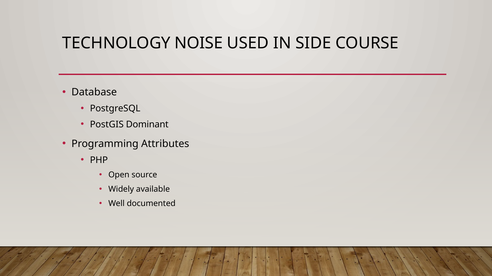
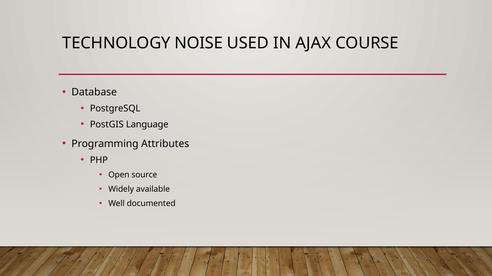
SIDE: SIDE -> AJAX (313, 43)
Dominant: Dominant -> Language (147, 125)
